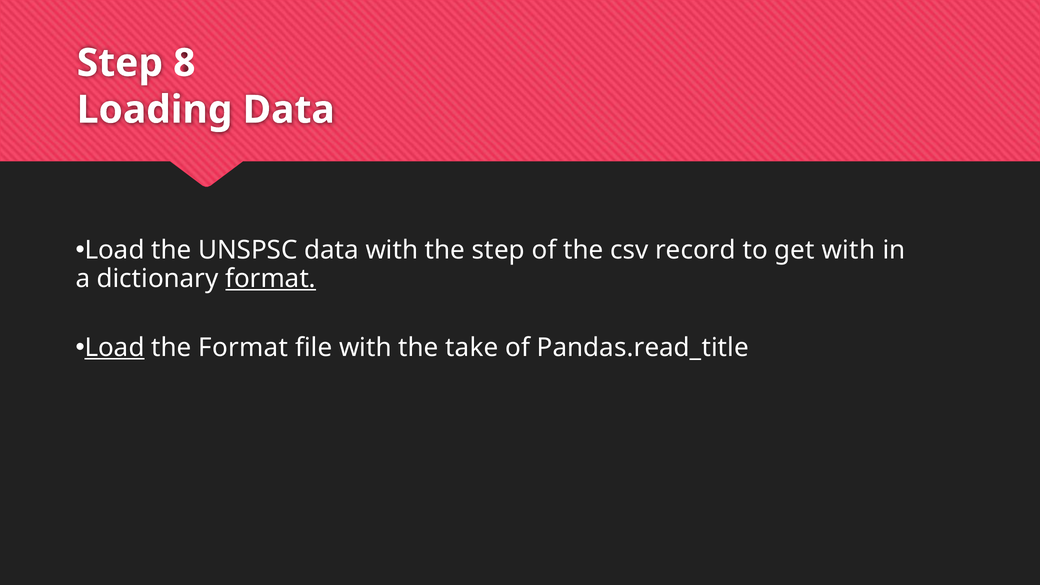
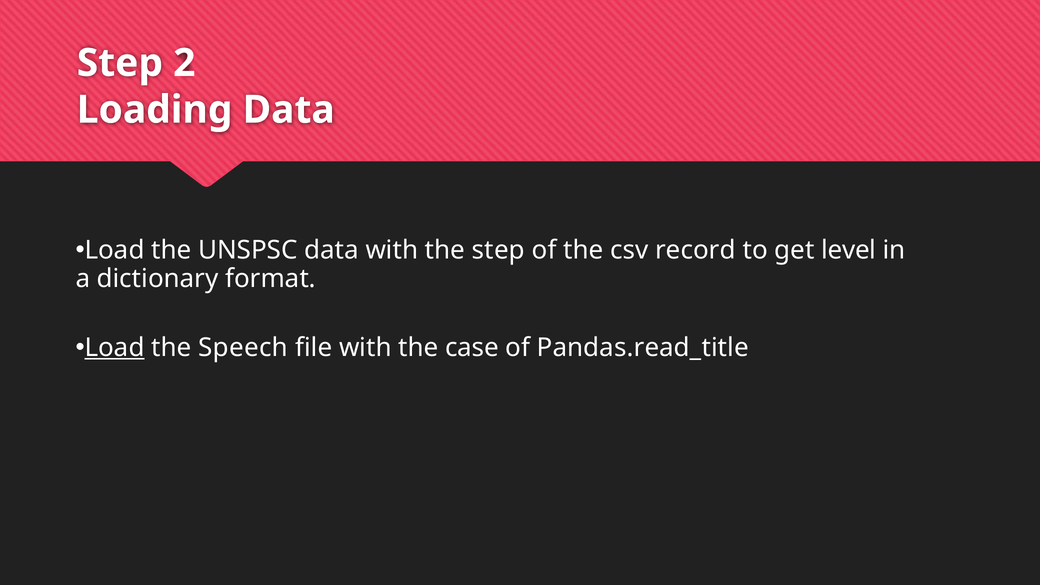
8: 8 -> 2 (184, 63)
get with: with -> level (849, 250)
format underline: present -> none (271, 278)
the Format: Format -> Speech (243, 348)
take: take -> case (472, 348)
